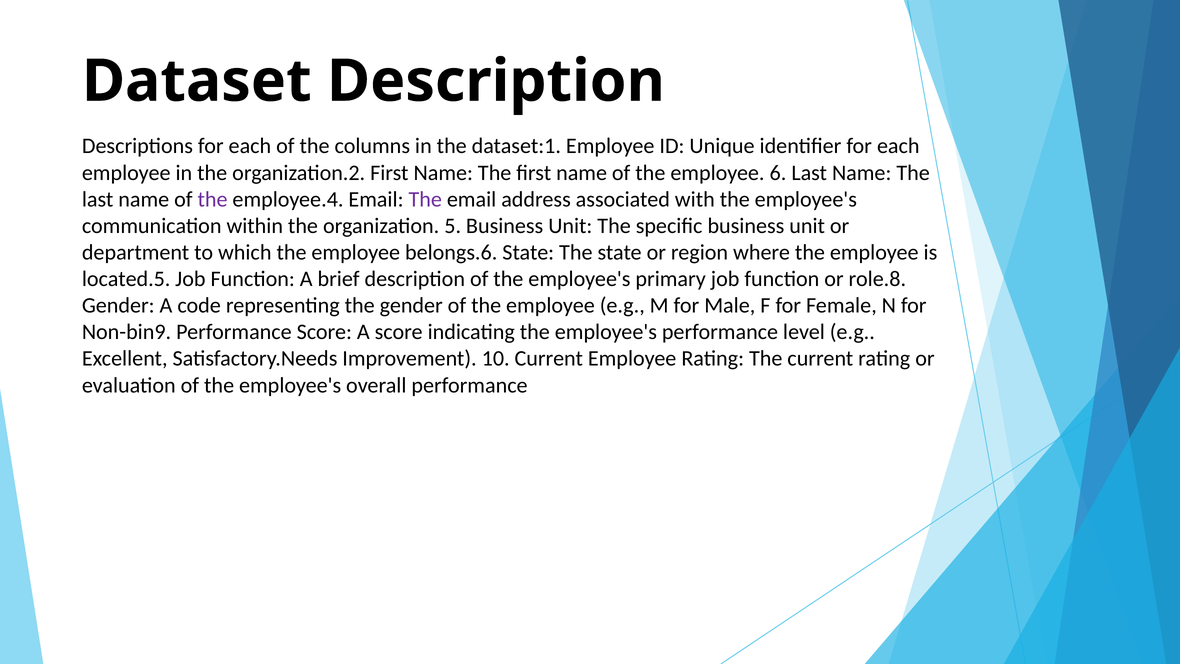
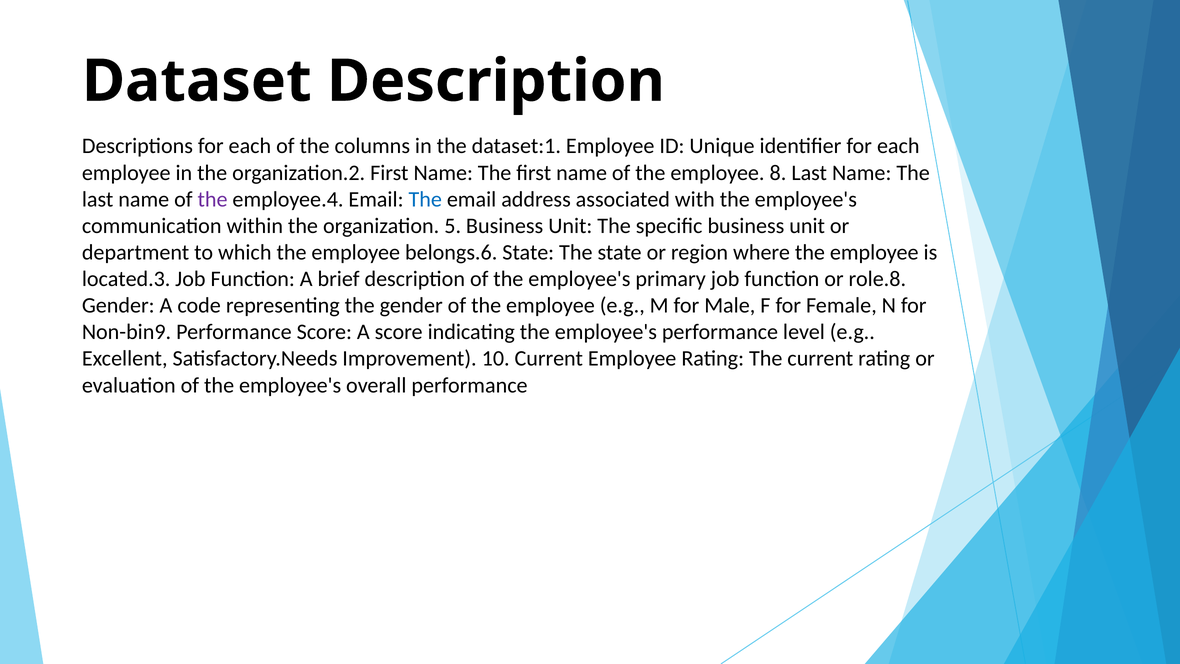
6: 6 -> 8 (778, 173)
The colour: purple -> blue (425, 199)
located.5: located.5 -> located.3 (126, 279)
